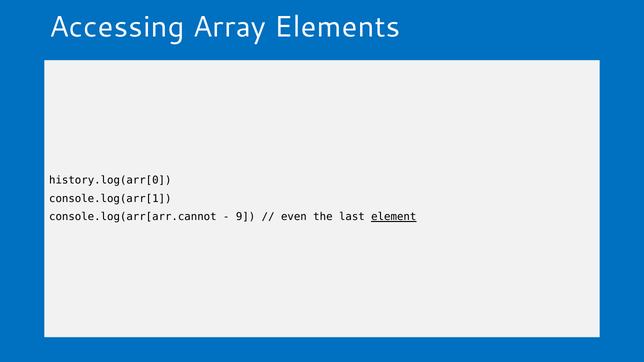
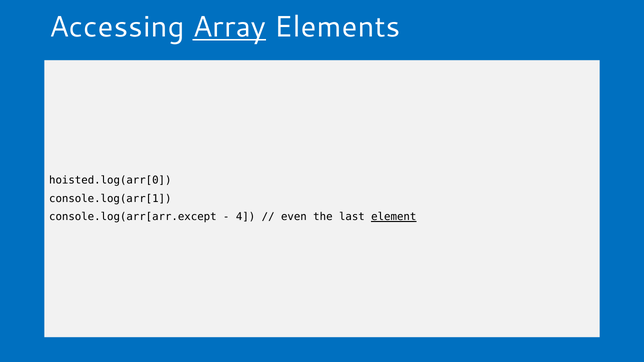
Array underline: none -> present (229, 27)
history.log(arr[0: history.log(arr[0 -> hoisted.log(arr[0 (110, 180)
console.log(arr[arr.cannot: console.log(arr[arr.cannot -> console.log(arr[arr.except (133, 217)
9: 9 -> 4 (246, 217)
